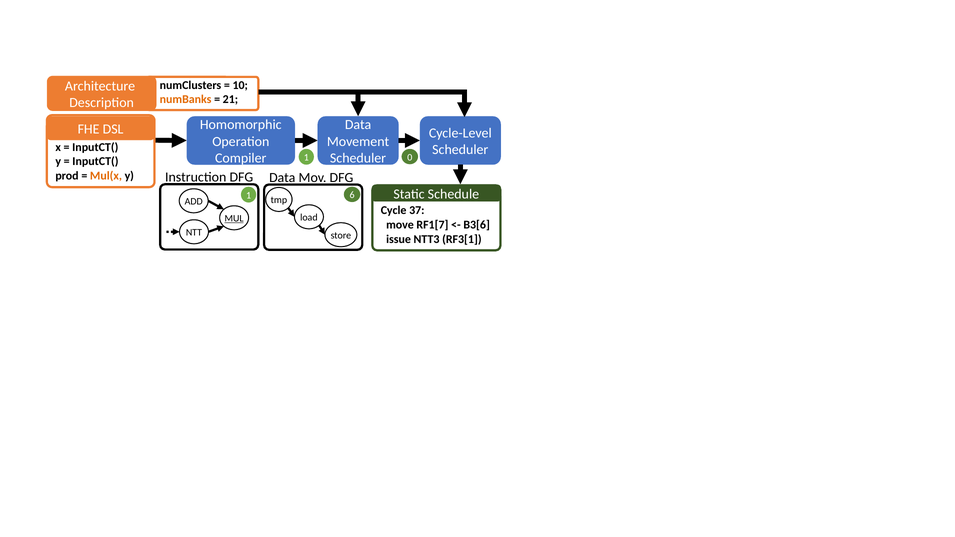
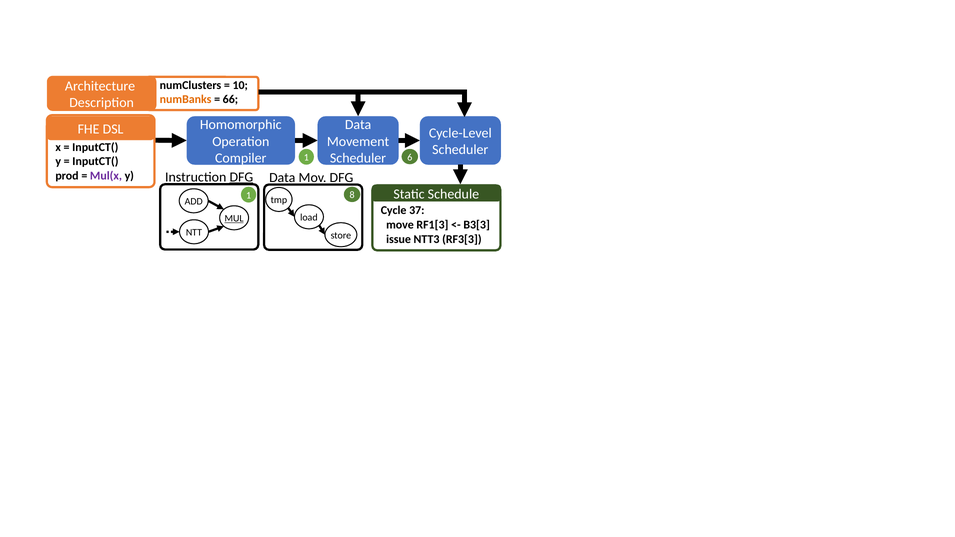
21: 21 -> 66 (230, 99)
0: 0 -> 6 (410, 157)
Mul(x colour: orange -> purple (106, 176)
DFG underline: none -> present (241, 177)
6: 6 -> 8 (352, 195)
RF1[7: RF1[7 -> RF1[3 (432, 225)
B3[6: B3[6 -> B3[3 (477, 225)
RF3[1: RF3[1 -> RF3[3 (462, 239)
